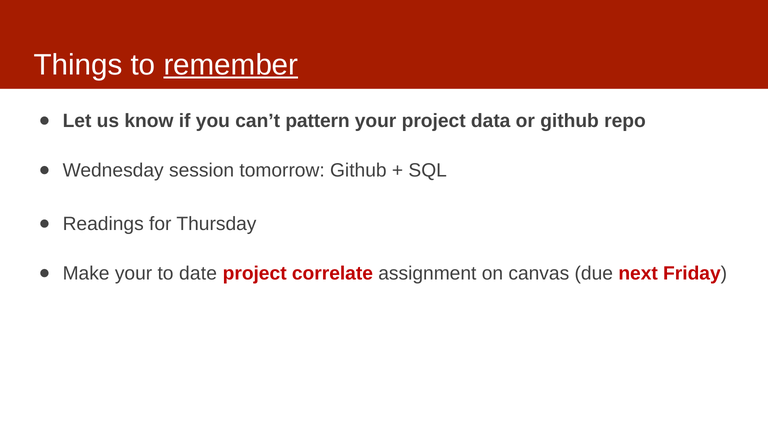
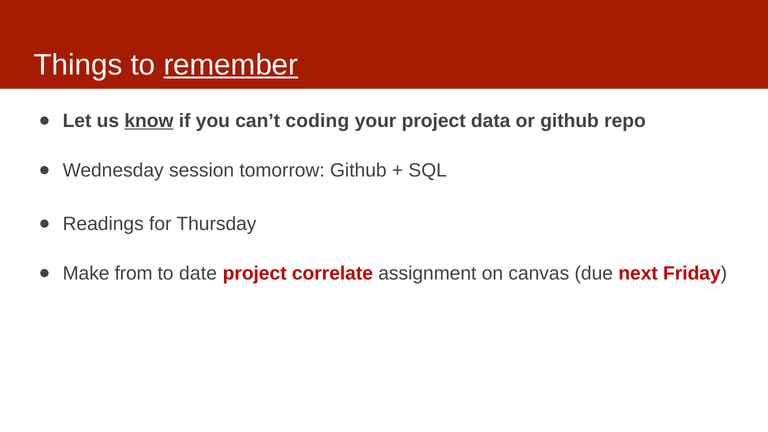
know underline: none -> present (149, 121)
pattern: pattern -> coding (317, 121)
Make your: your -> from (134, 273)
